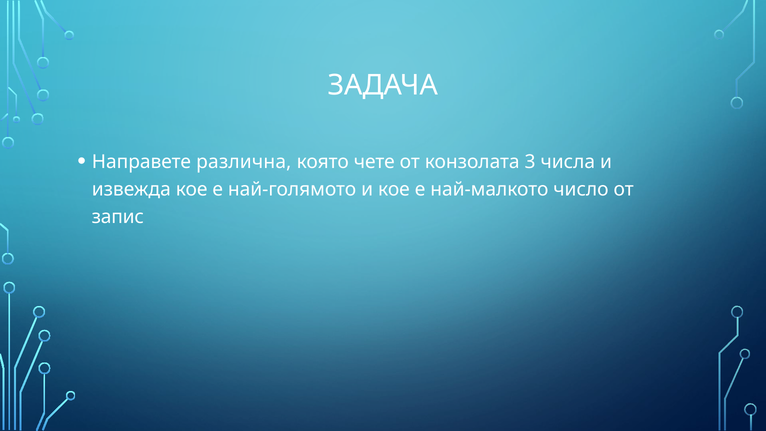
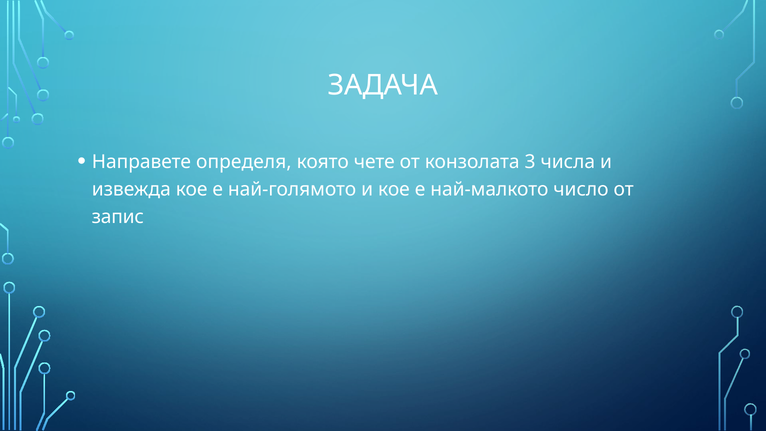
различна: различна -> определя (244, 162)
